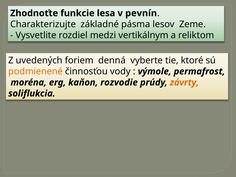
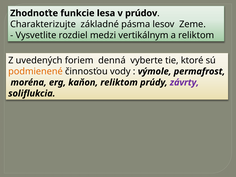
pevnín: pevnín -> prúdov (141, 13)
kaňon rozvodie: rozvodie -> reliktom (119, 82)
závrty colour: orange -> purple (184, 82)
